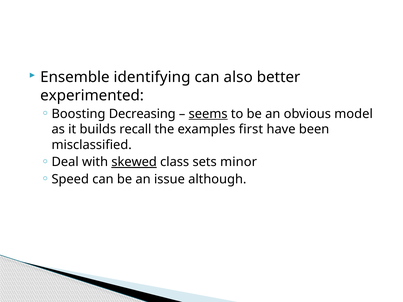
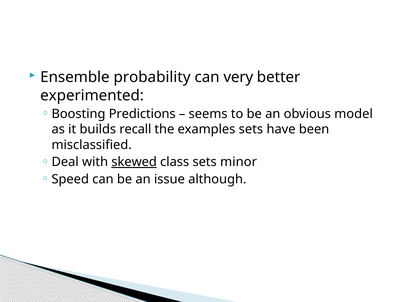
identifying: identifying -> probability (152, 77)
also: also -> very (238, 77)
Decreasing: Decreasing -> Predictions (142, 114)
seems underline: present -> none (208, 114)
examples first: first -> sets (251, 129)
